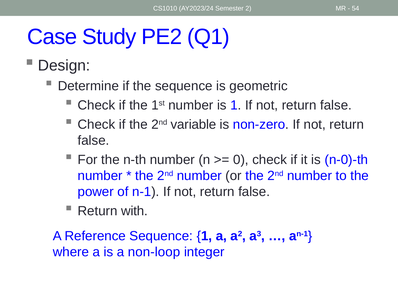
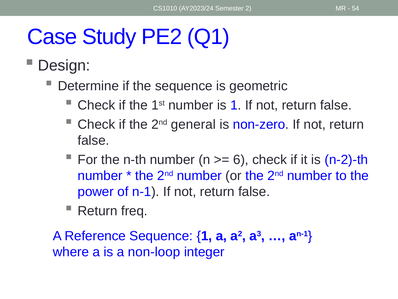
variable: variable -> general (193, 124)
0: 0 -> 6 (241, 159)
n-0)-th: n-0)-th -> n-2)-th (346, 159)
with: with -> freq (134, 211)
